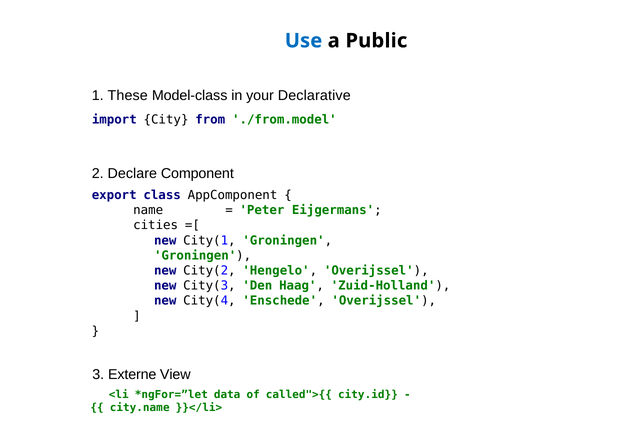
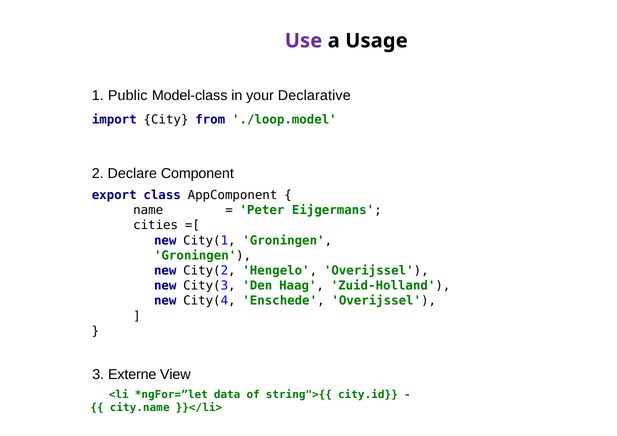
Use colour: blue -> purple (304, 41)
Public: Public -> Usage (376, 41)
These: These -> Public (128, 96)
./from.model: ./from.model -> ./loop.model (284, 120)
called">{{: called">{{ -> string">{{ (299, 395)
